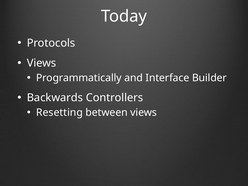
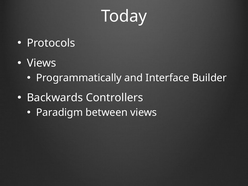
Resetting: Resetting -> Paradigm (60, 113)
